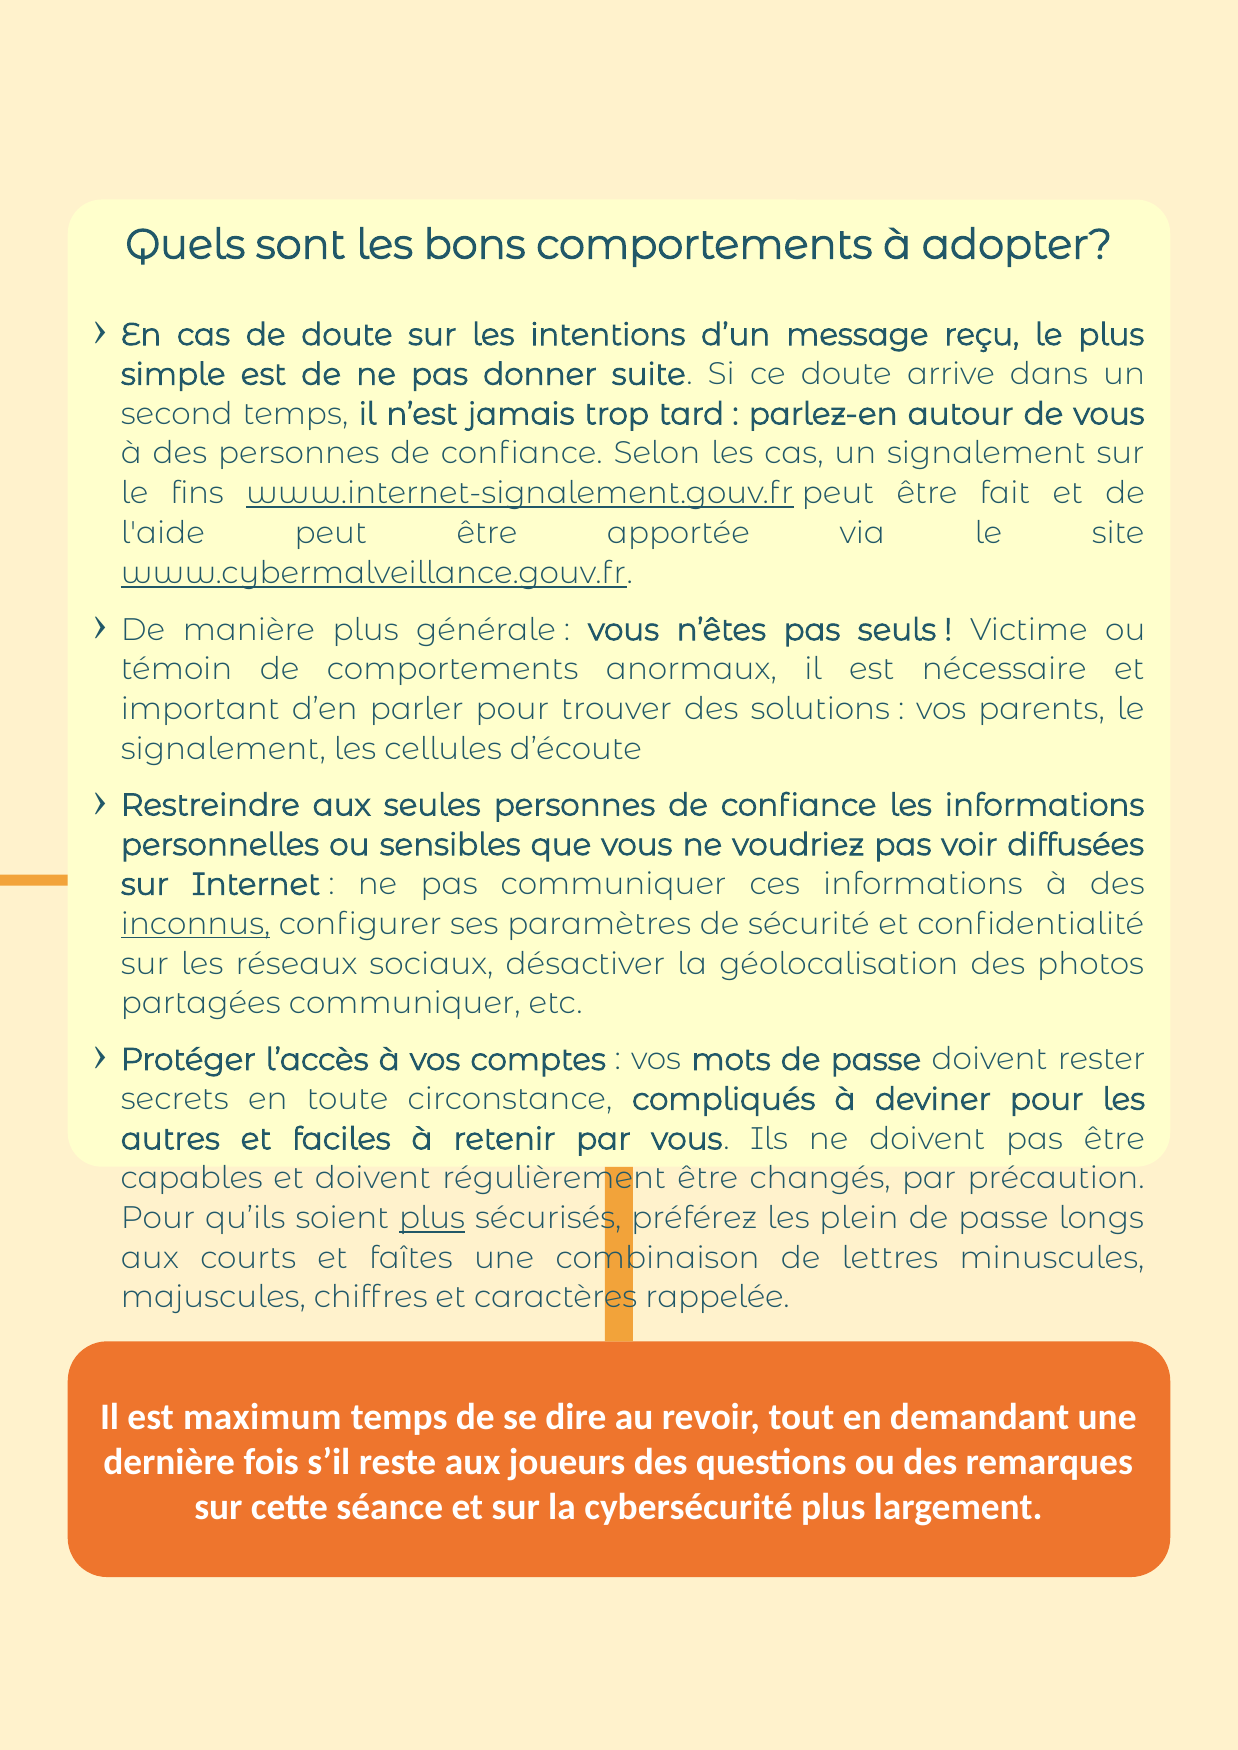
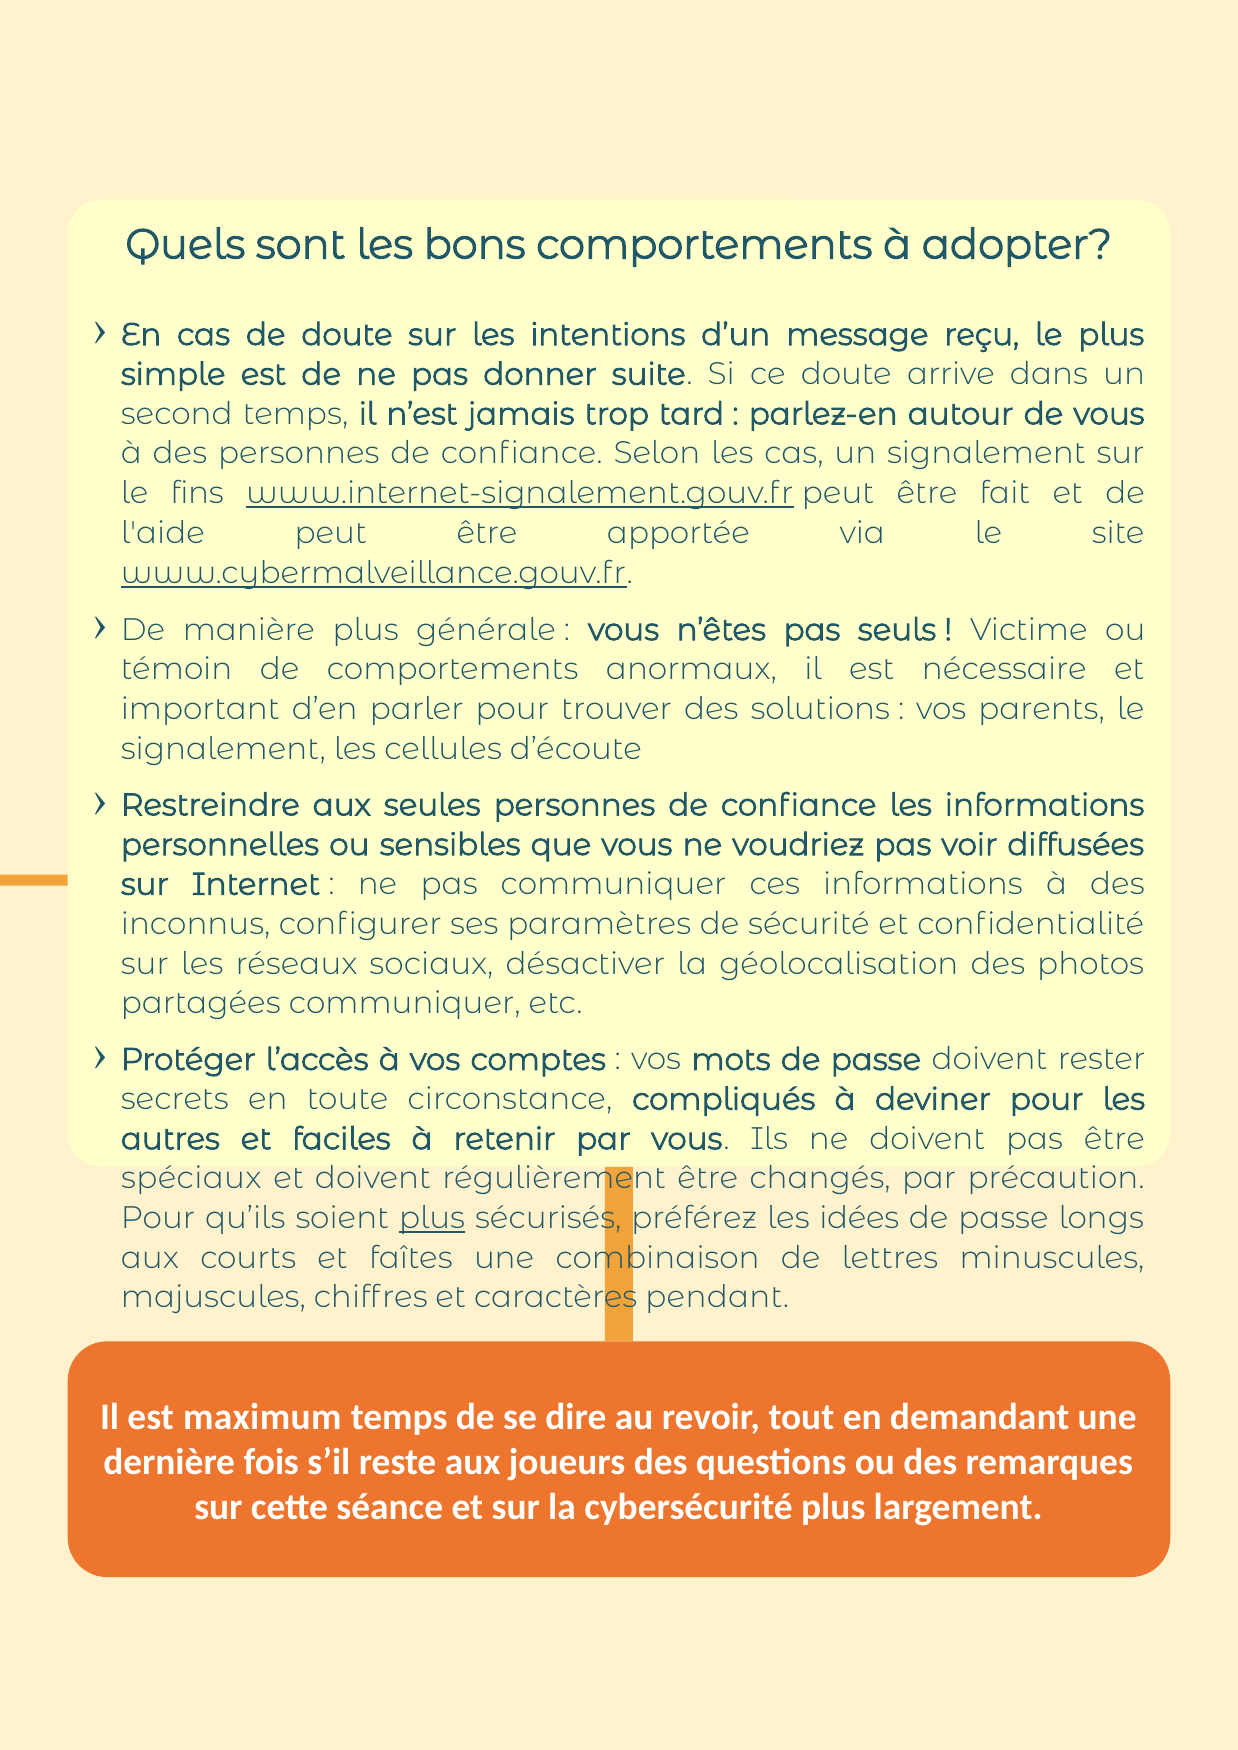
inconnus underline: present -> none (196, 925)
capables: capables -> spéciaux (191, 1179)
plein: plein -> idées (859, 1219)
rappelée: rappelée -> pendant (717, 1298)
